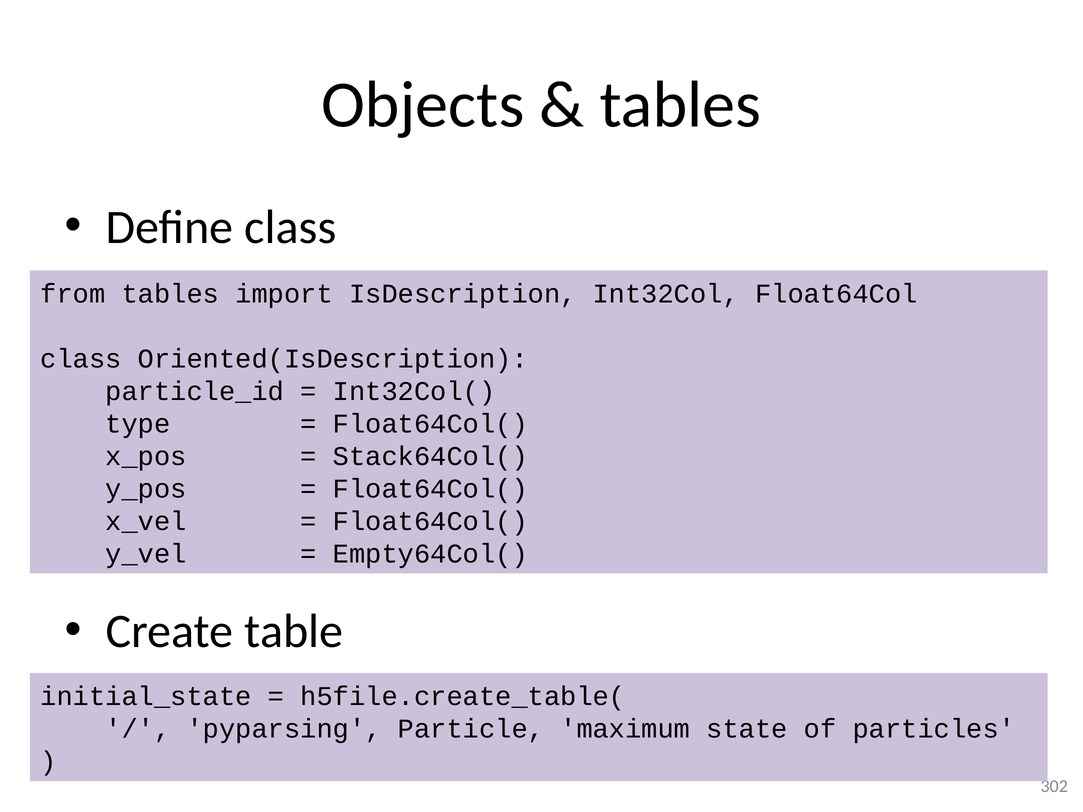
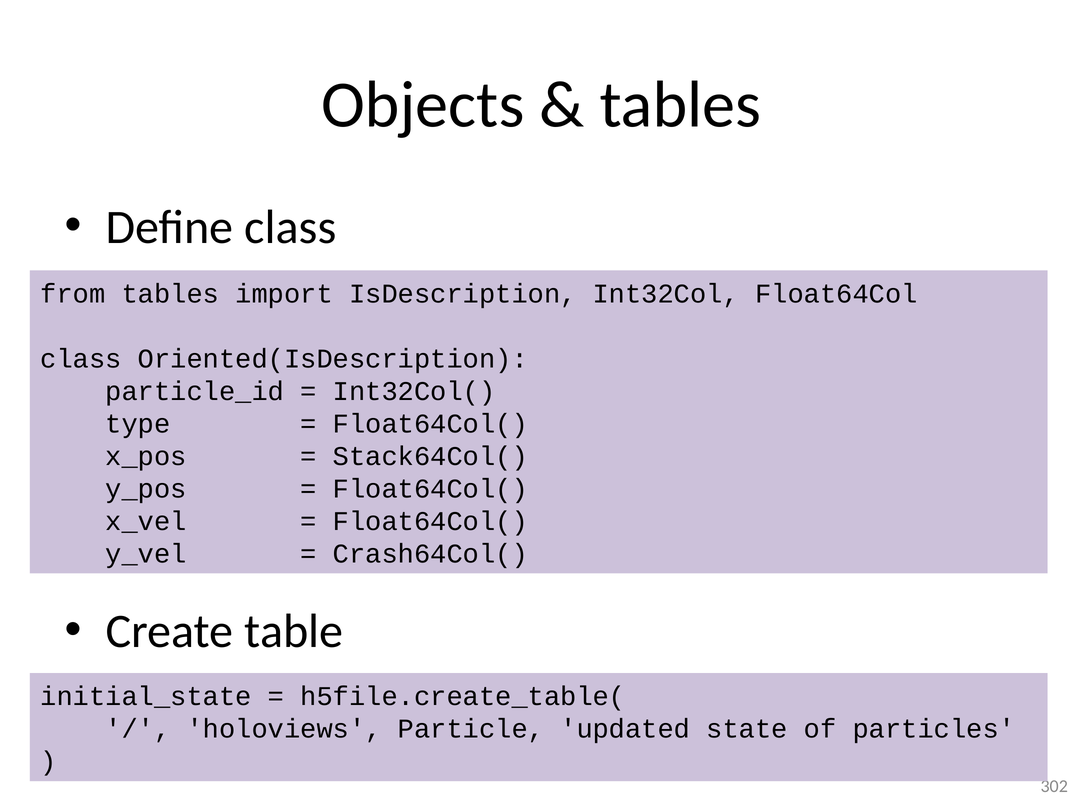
Empty64Col(: Empty64Col( -> Crash64Col( (430, 554)
pyparsing: pyparsing -> holoviews (284, 729)
maximum: maximum -> updated (625, 729)
